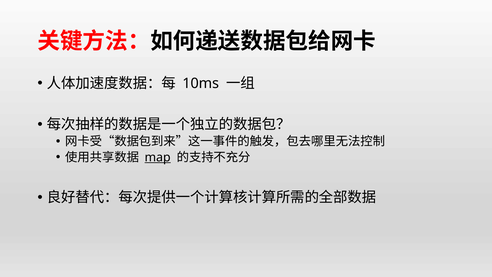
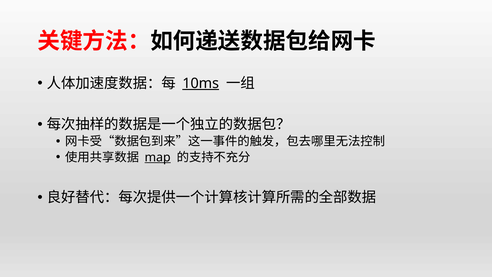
10ms underline: none -> present (201, 83)
